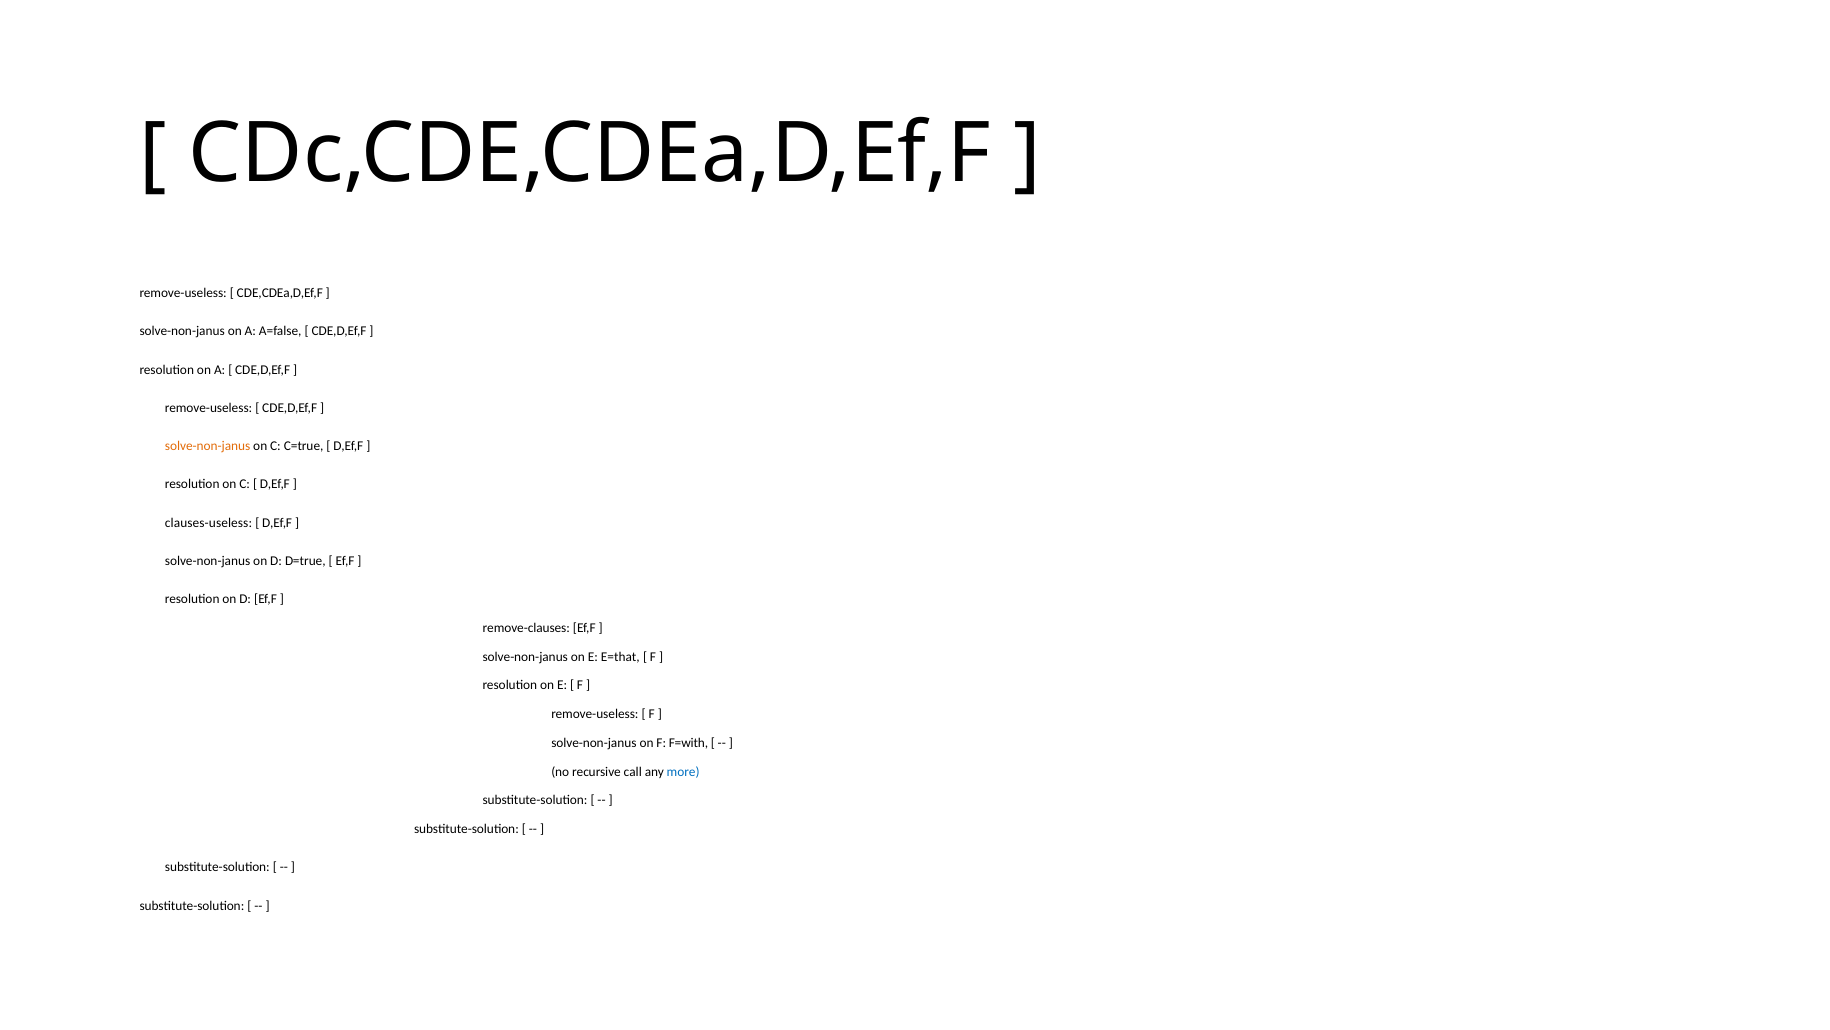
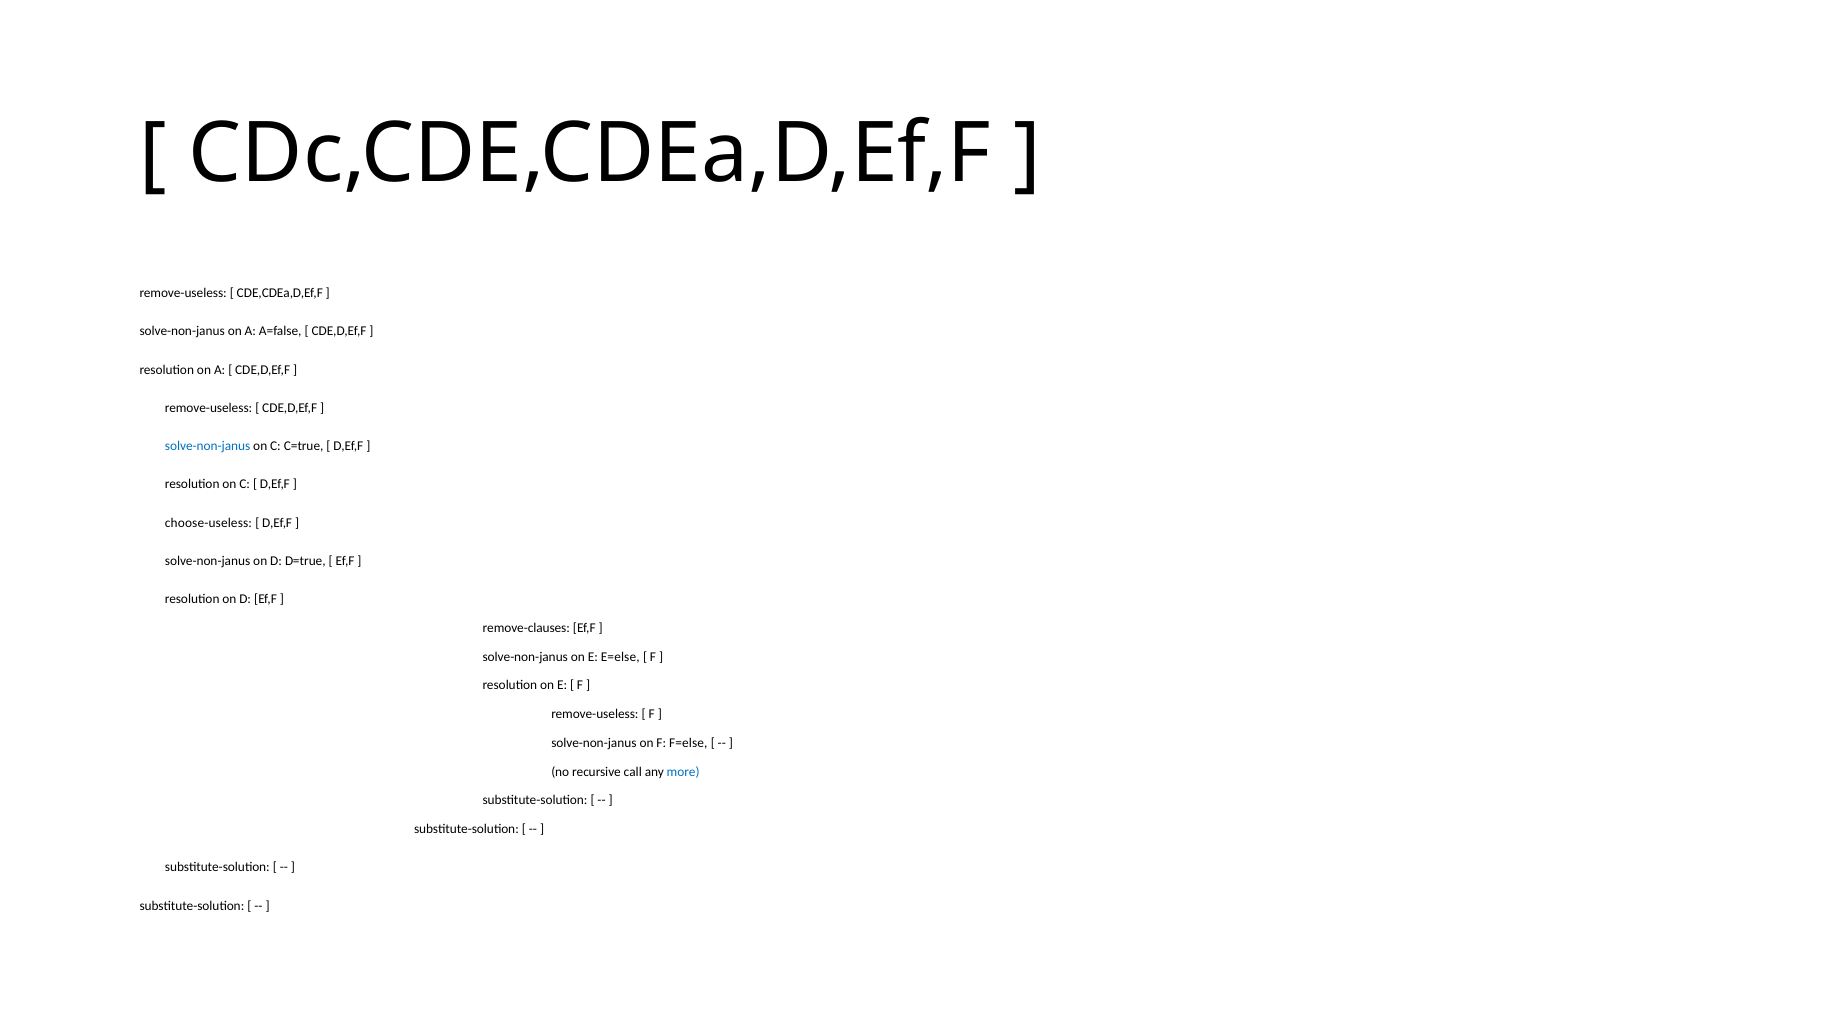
solve-non-janus colour: orange -> blue (208, 446)
clauses-useless: clauses-useless -> choose-useless (209, 523)
E=that: E=that -> E=else (620, 656)
F=with: F=with -> F=else (688, 743)
